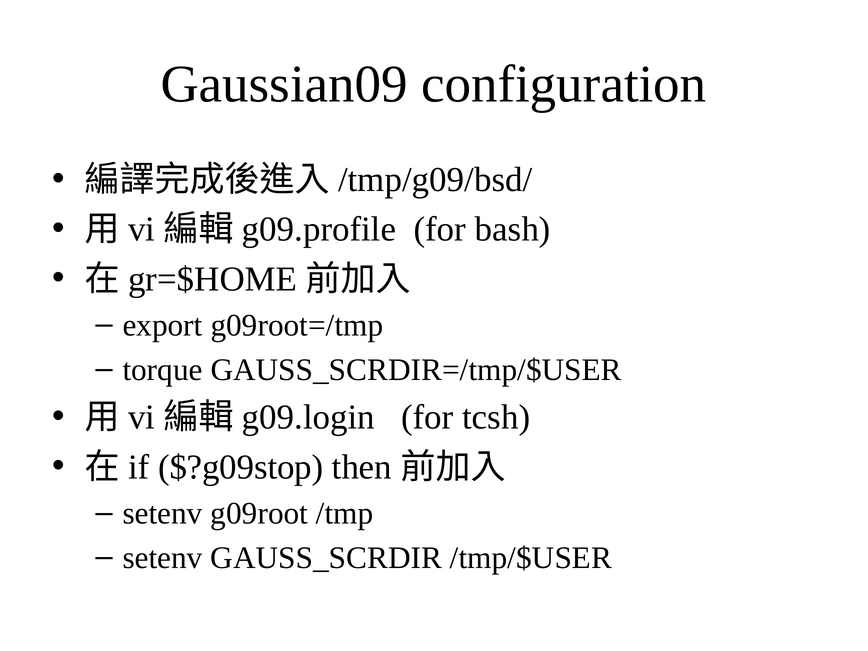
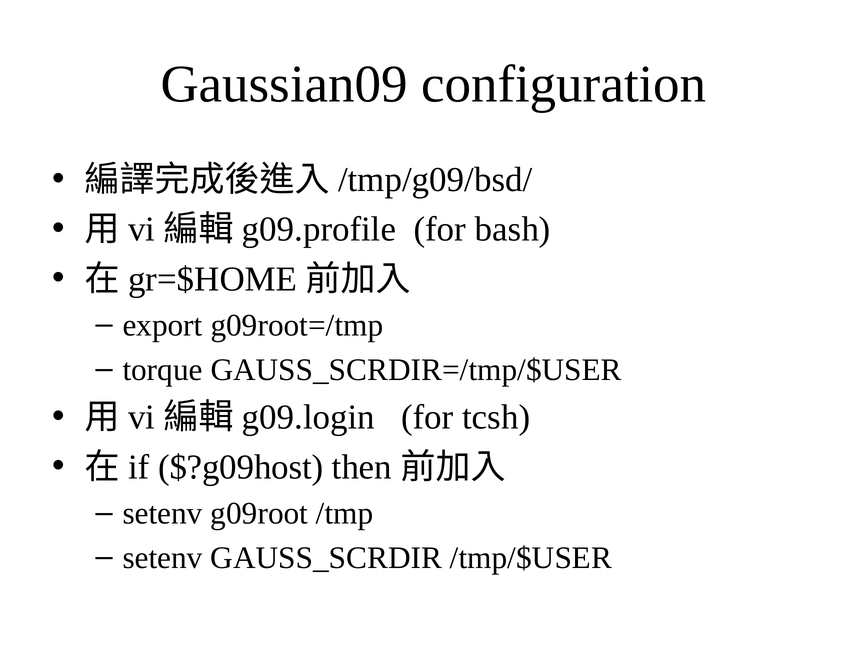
$?g09stop: $?g09stop -> $?g09host (241, 467)
